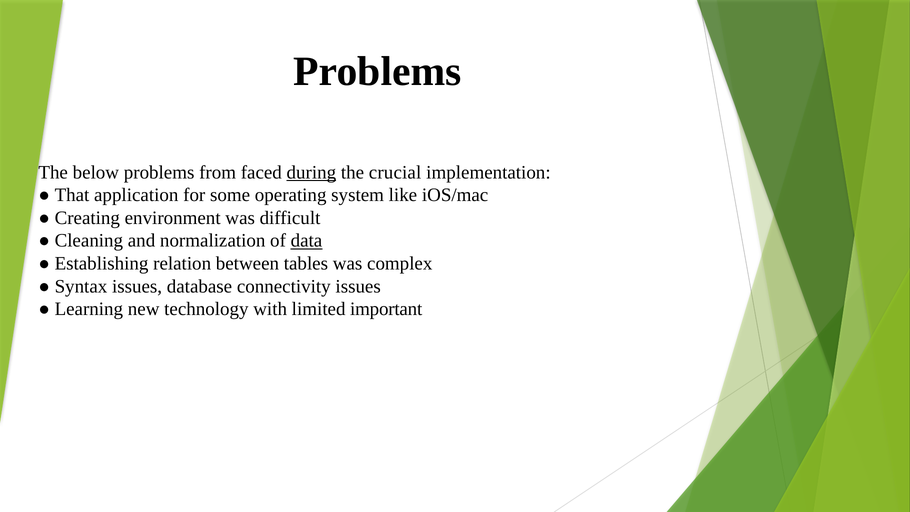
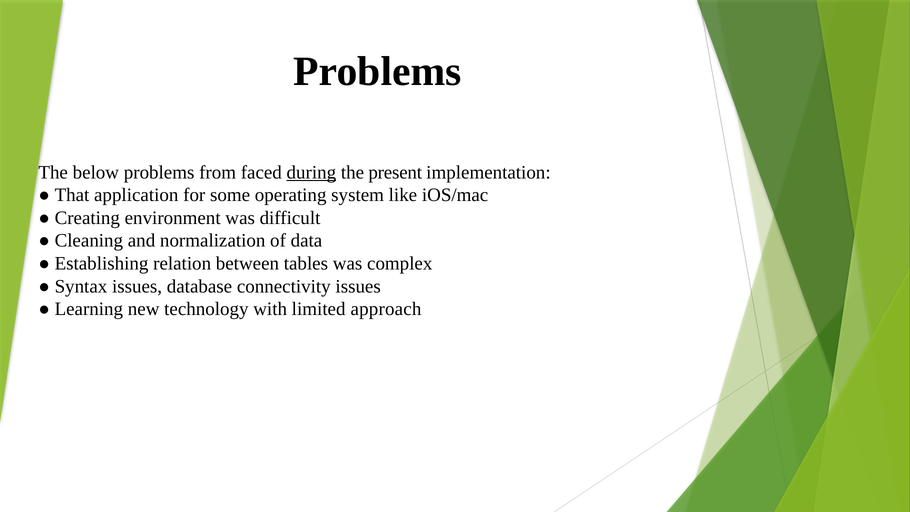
crucial: crucial -> present (395, 172)
data underline: present -> none (306, 241)
important: important -> approach (386, 309)
